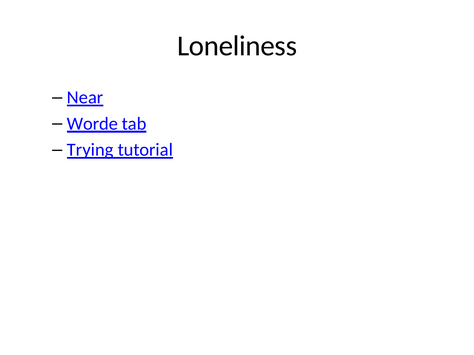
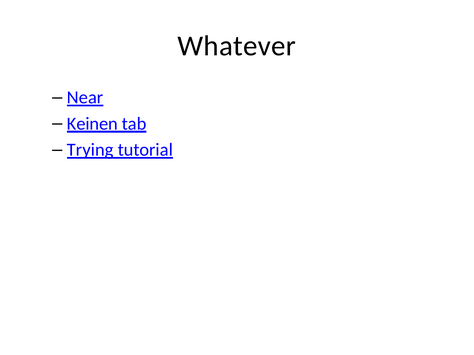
Loneliness: Loneliness -> Whatever (237, 46)
Worde: Worde -> Keinen (92, 124)
